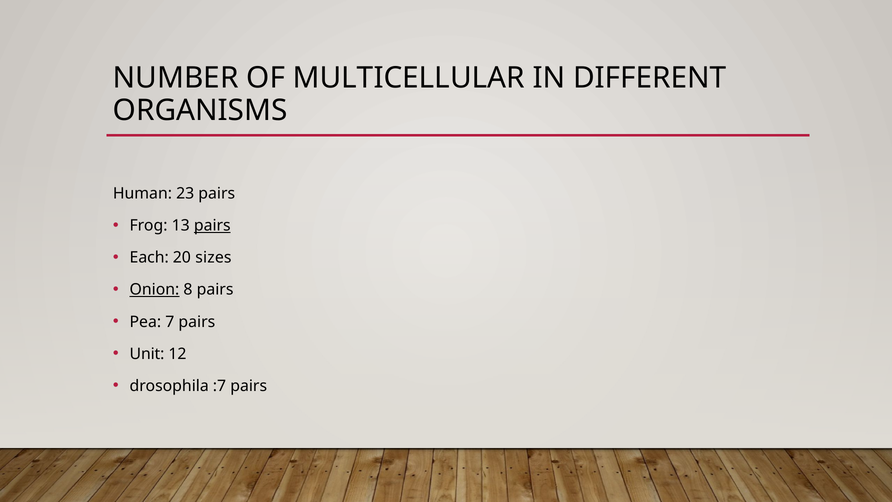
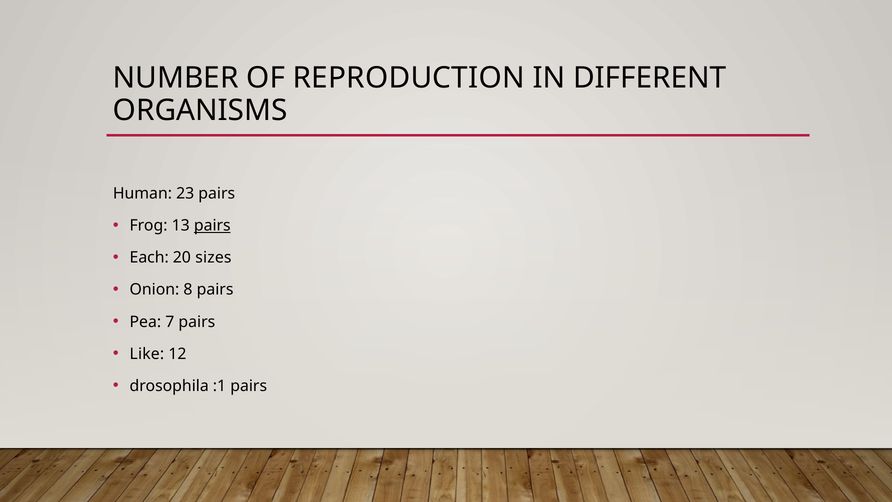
MULTICELLULAR: MULTICELLULAR -> REPRODUCTION (409, 78)
Onion underline: present -> none (154, 290)
Unit: Unit -> Like (147, 354)
:7: :7 -> :1 (219, 386)
